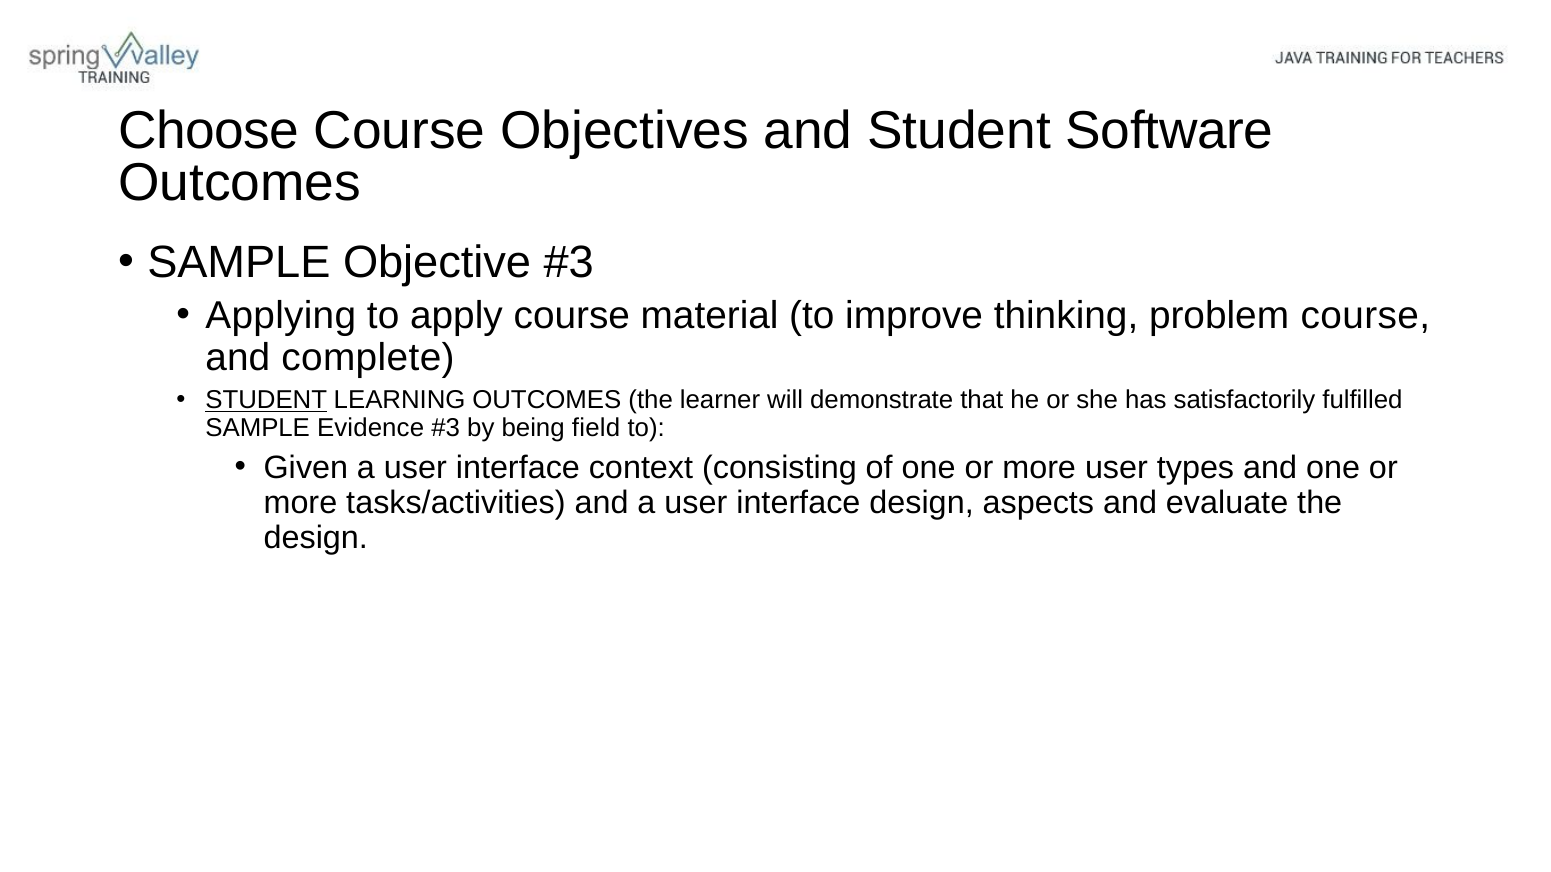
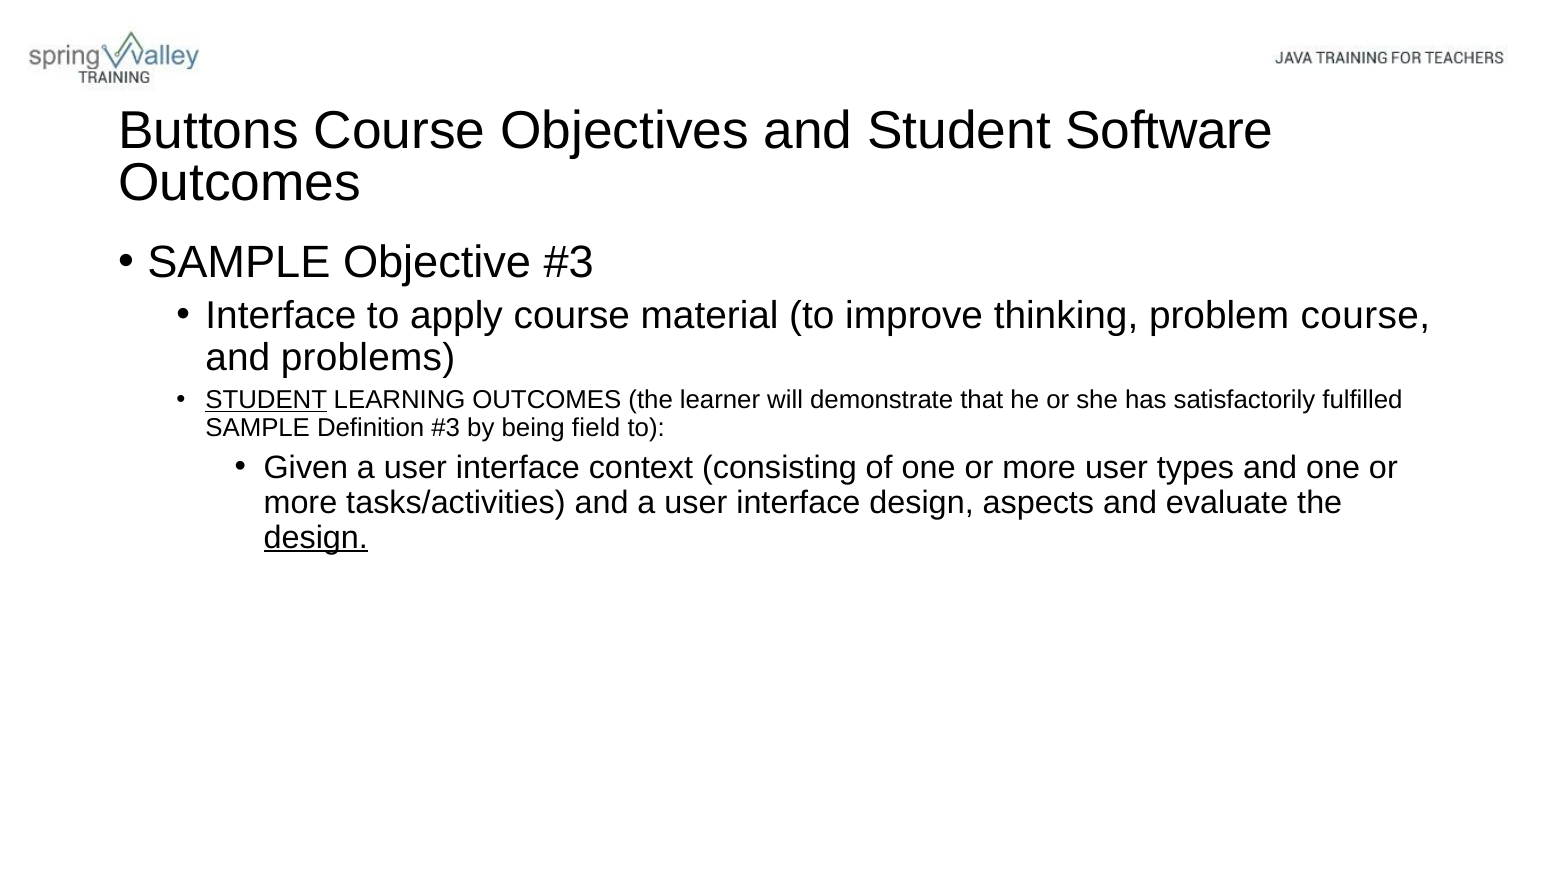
Choose: Choose -> Buttons (209, 131)
Applying: Applying -> Interface (281, 316)
complete: complete -> problems (368, 358)
Evidence: Evidence -> Definition (371, 428)
design underline: none -> present (316, 538)
